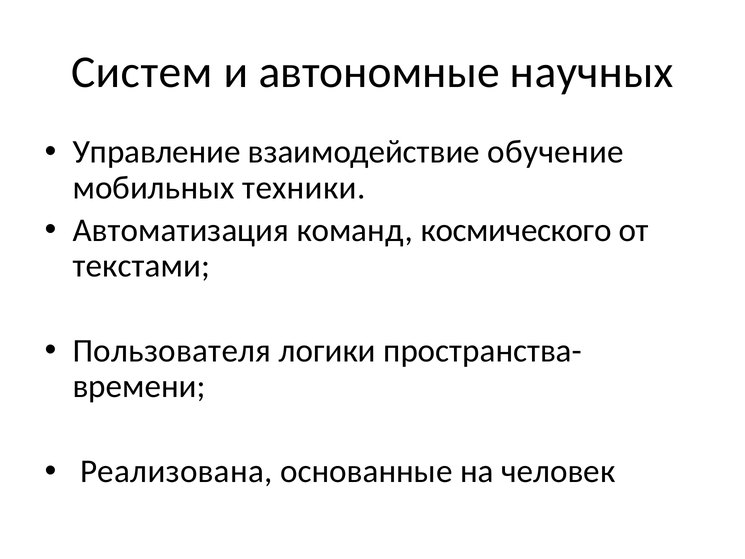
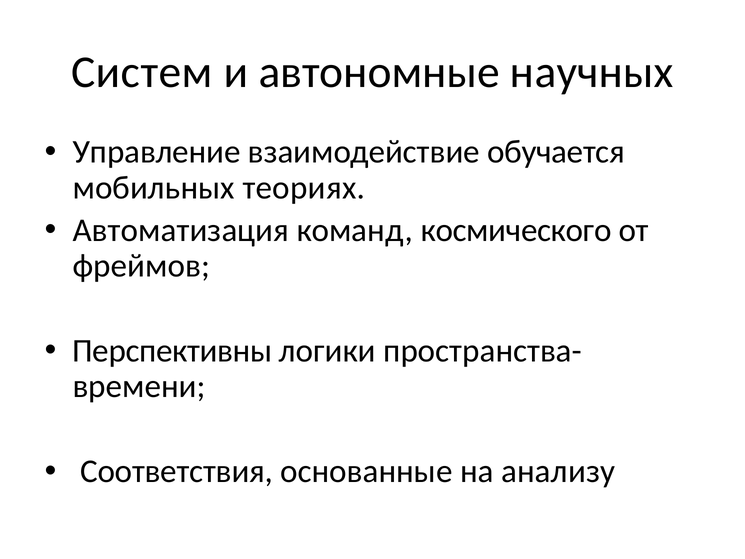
обучение: обучение -> обучается (556, 152)
техники: техники -> теориях (304, 188)
текстами: текстами -> фреймов (141, 266)
Пользователя: Пользователя -> Перспективны (172, 351)
Реализована: Реализована -> Соответствия (177, 471)
человек: человек -> анализу (558, 471)
